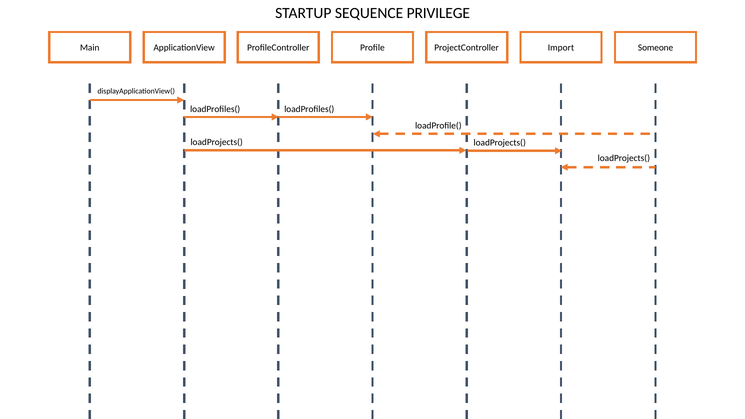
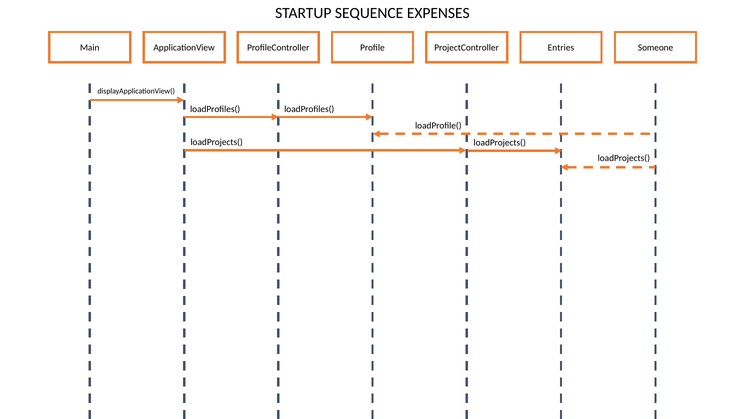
PRIVILEGE: PRIVILEGE -> EXPENSES (438, 13)
Import: Import -> Entries (561, 48)
